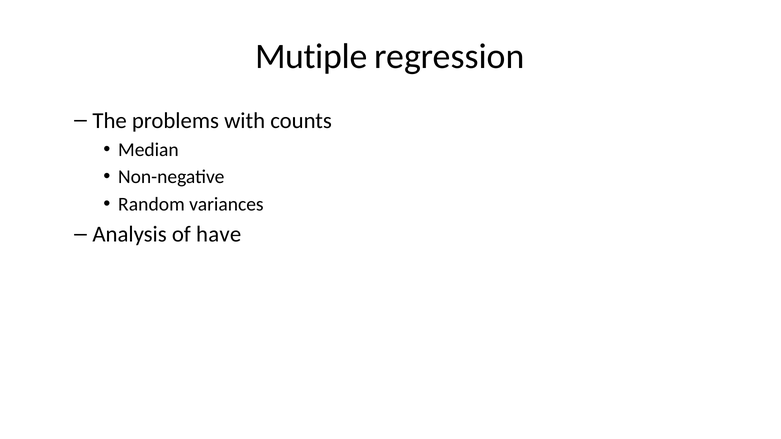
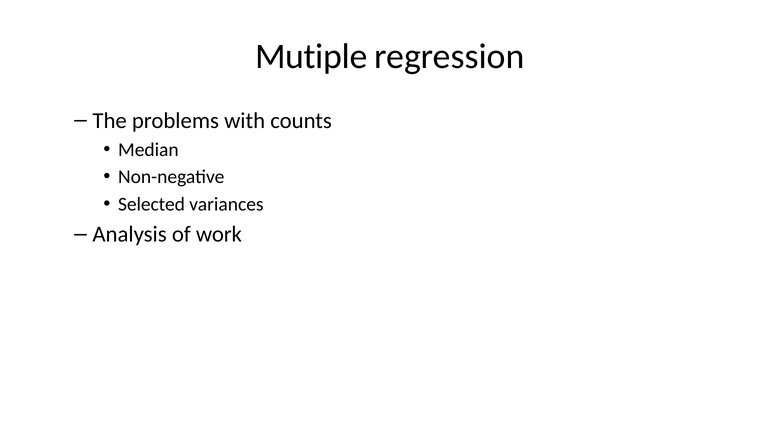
Random: Random -> Selected (152, 204)
have: have -> work (219, 235)
